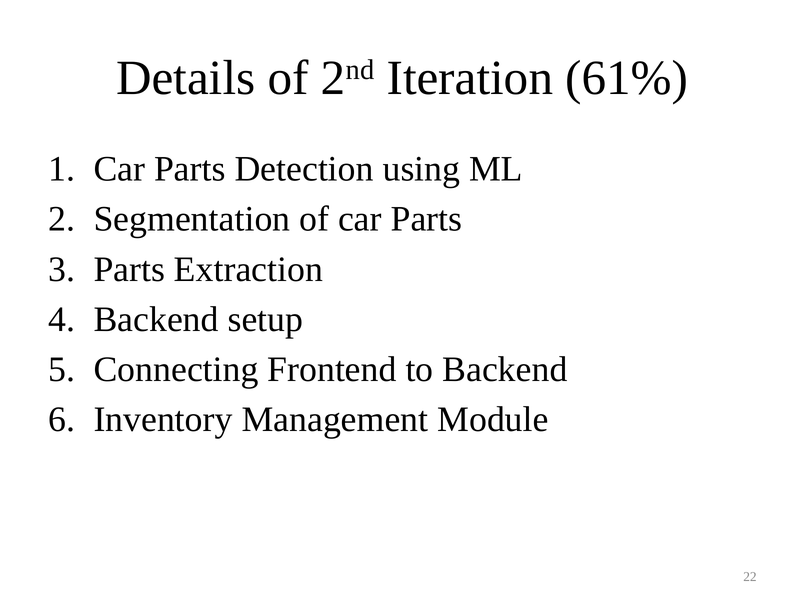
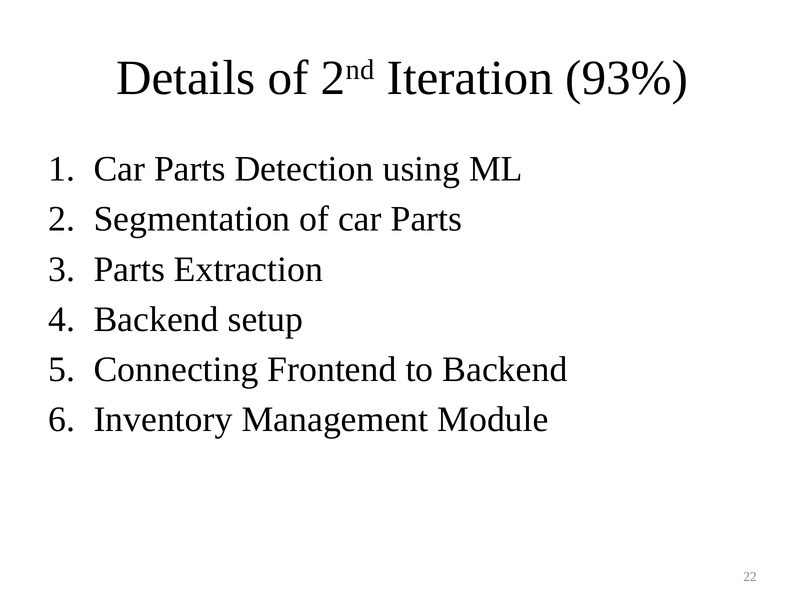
61%: 61% -> 93% (627, 78)
